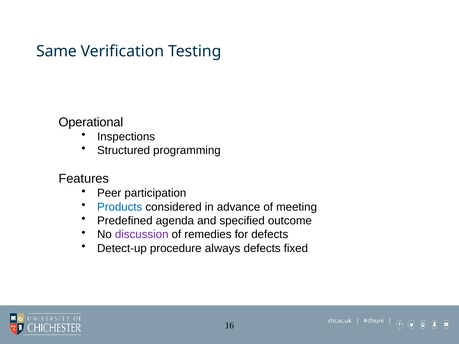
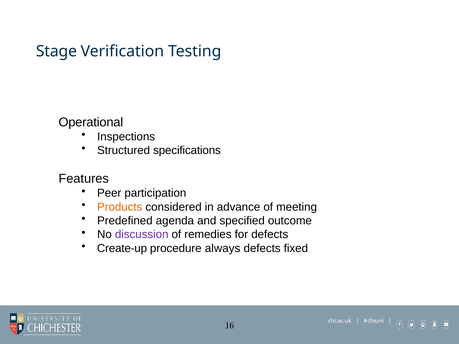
Same: Same -> Stage (56, 52)
programming: programming -> specifications (187, 150)
Products colour: blue -> orange (120, 207)
Detect-up: Detect-up -> Create-up (122, 248)
